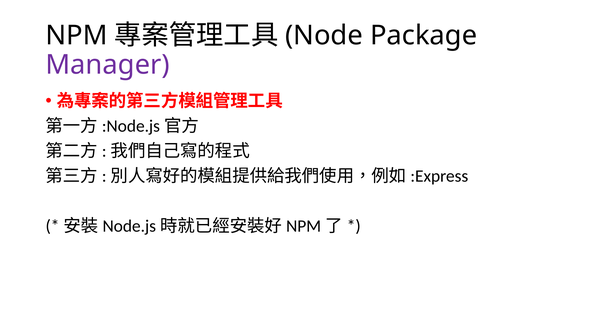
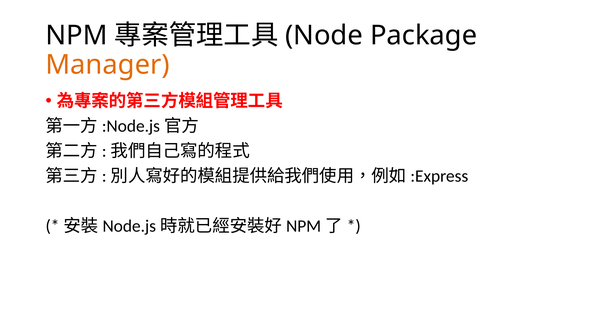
Manager colour: purple -> orange (108, 65)
